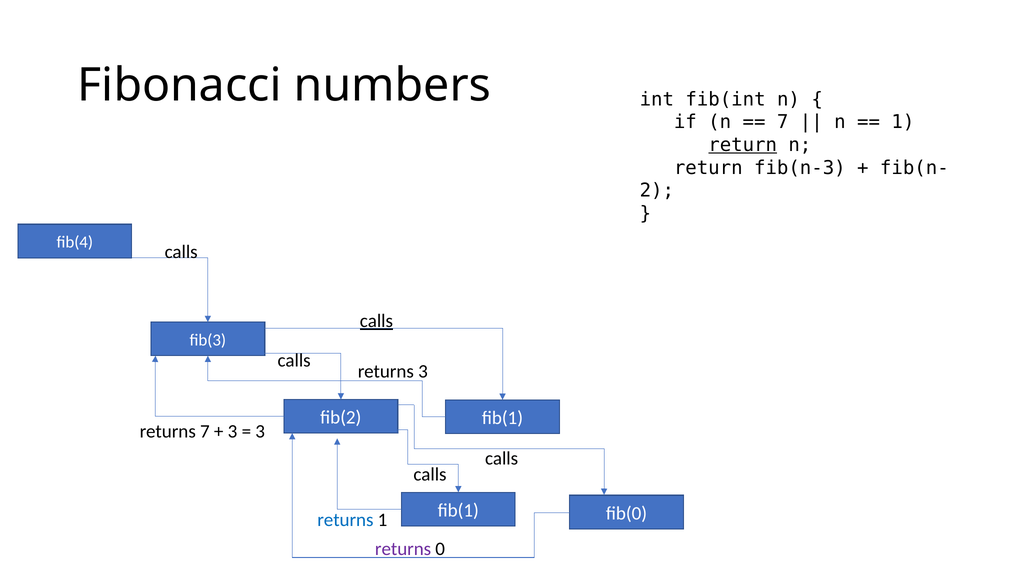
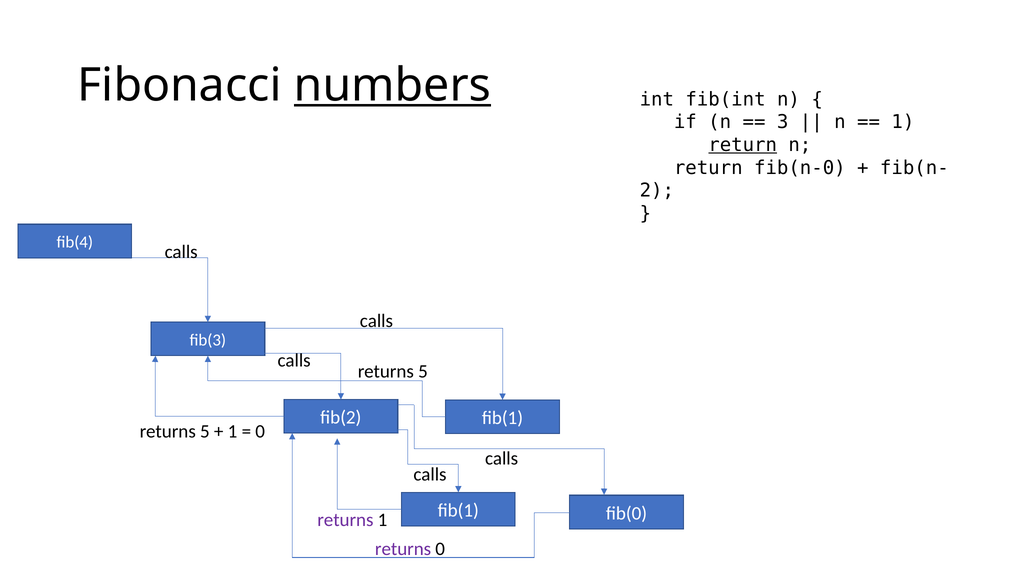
numbers underline: none -> present (392, 85)
7: 7 -> 3 (783, 122)
fib(n-3: fib(n-3 -> fib(n-0 (800, 168)
calls underline: present -> none (376, 321)
3: 3 -> 5 (423, 371)
7: 7 -> 5 (205, 431)
3: 3 -> 1 (233, 431)
3: 3 -> 0 (260, 431)
returns colour: blue -> purple (345, 520)
